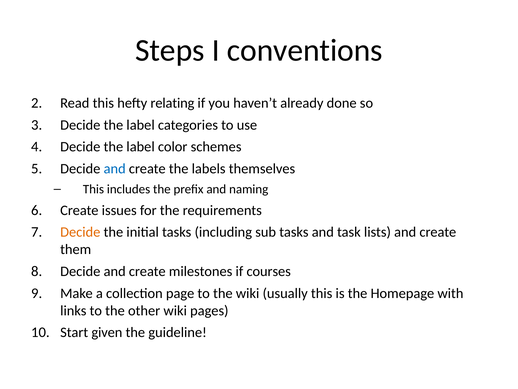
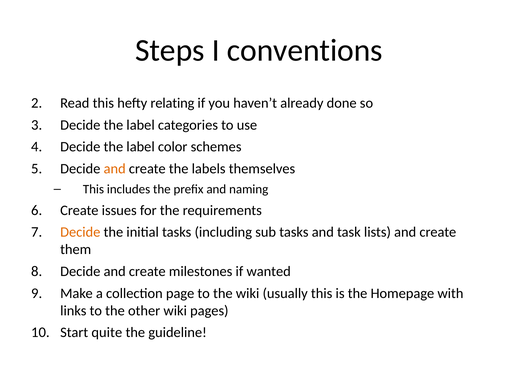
and colour: blue -> orange (115, 169)
courses: courses -> wanted (269, 271)
given: given -> quite (107, 332)
